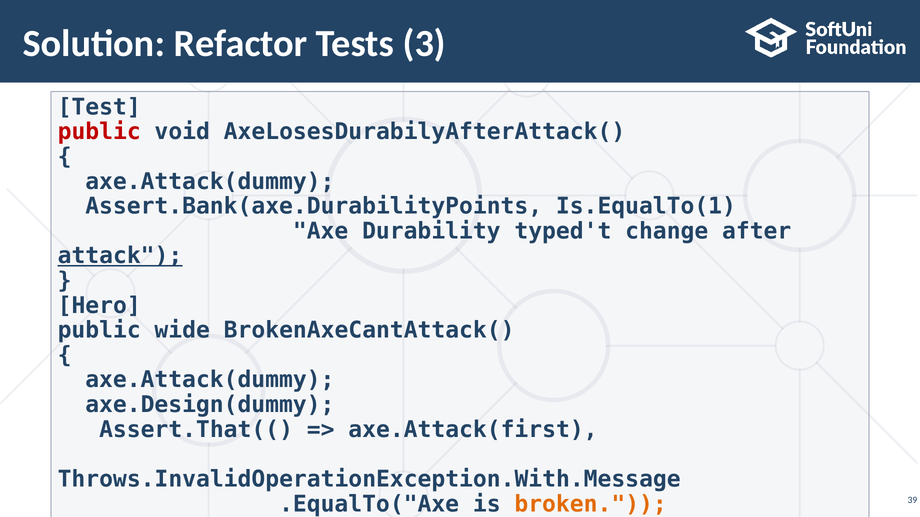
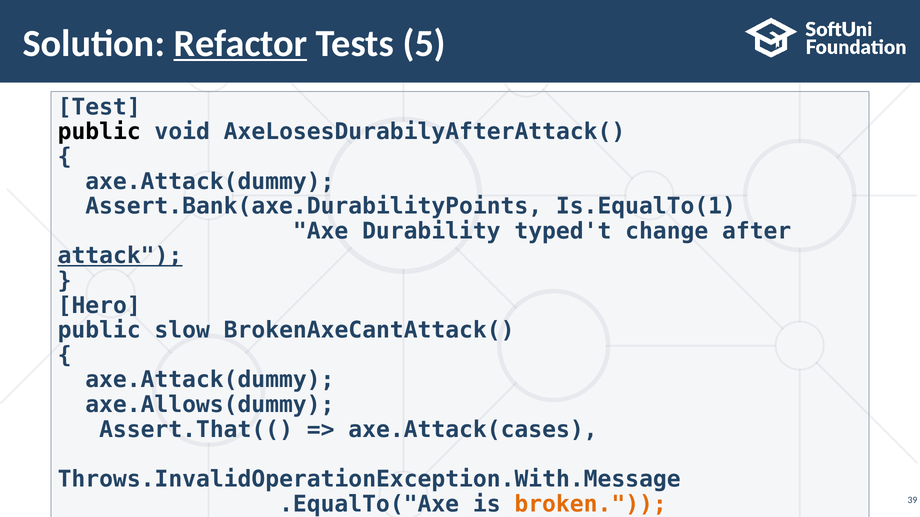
Refactor underline: none -> present (241, 44)
3: 3 -> 5 (424, 44)
public colour: red -> black (99, 132)
wide: wide -> slow (182, 331)
axe.Design(dummy: axe.Design(dummy -> axe.Allows(dummy (210, 405)
axe.Attack(first: axe.Attack(first -> axe.Attack(cases (473, 430)
